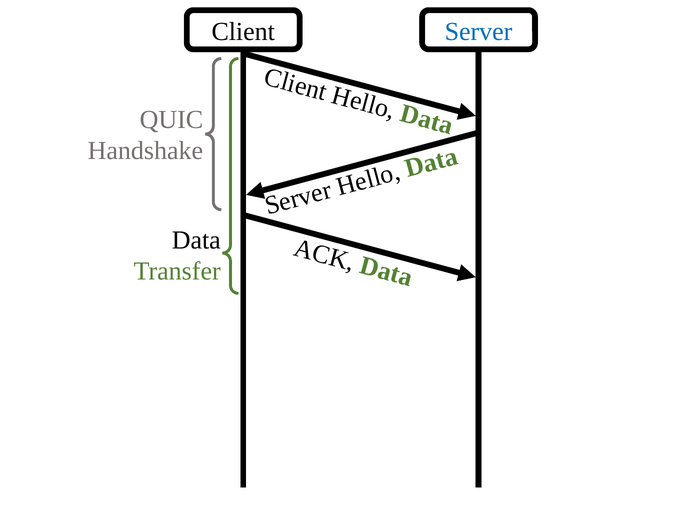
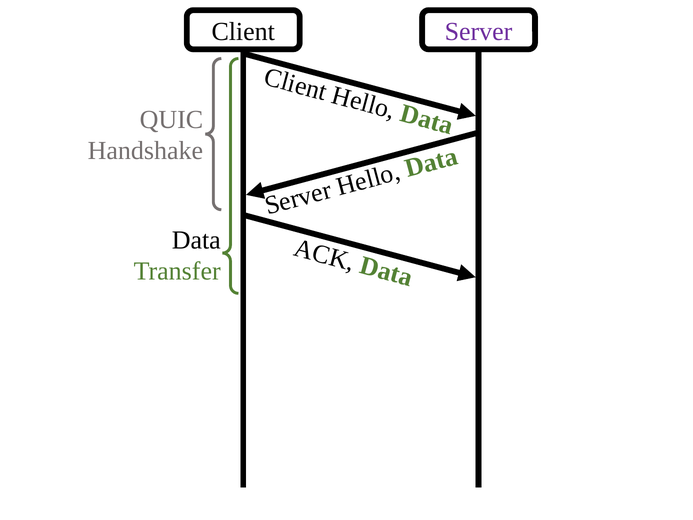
Server colour: blue -> purple (479, 32)
